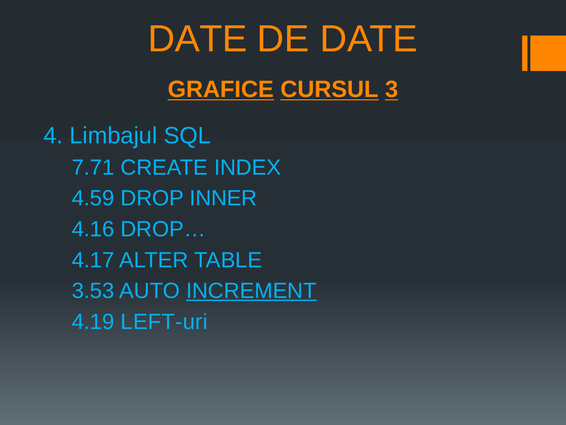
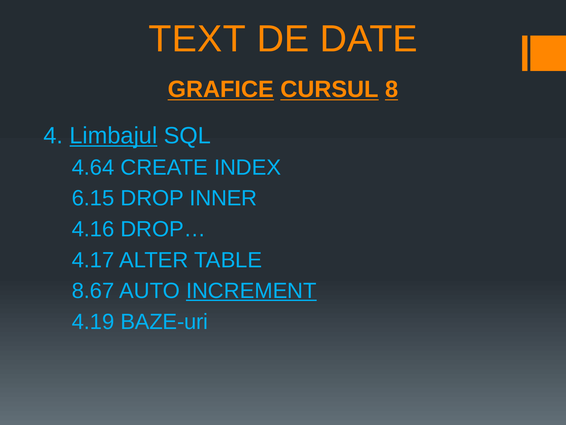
DATE: DATE -> TEXT (197, 39)
3: 3 -> 8 (392, 89)
Limbajul underline: none -> present (113, 136)
7.71: 7.71 -> 4.64 (93, 167)
4.59: 4.59 -> 6.15 (93, 198)
3.53: 3.53 -> 8.67 (93, 291)
LEFT-uri: LEFT-uri -> BAZE-uri (164, 321)
